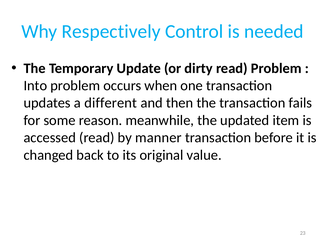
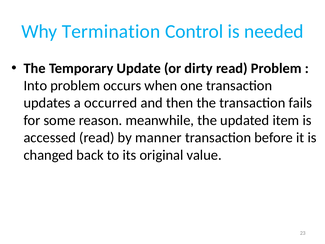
Respectively: Respectively -> Termination (111, 31)
different: different -> occurred (111, 103)
